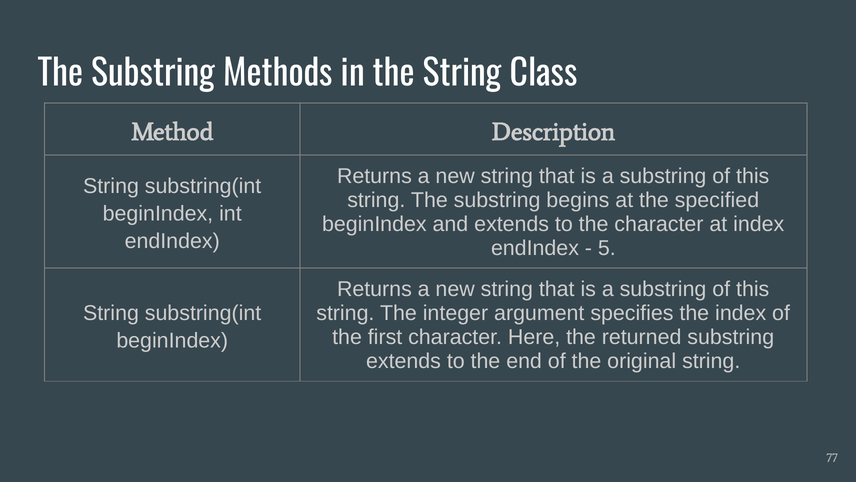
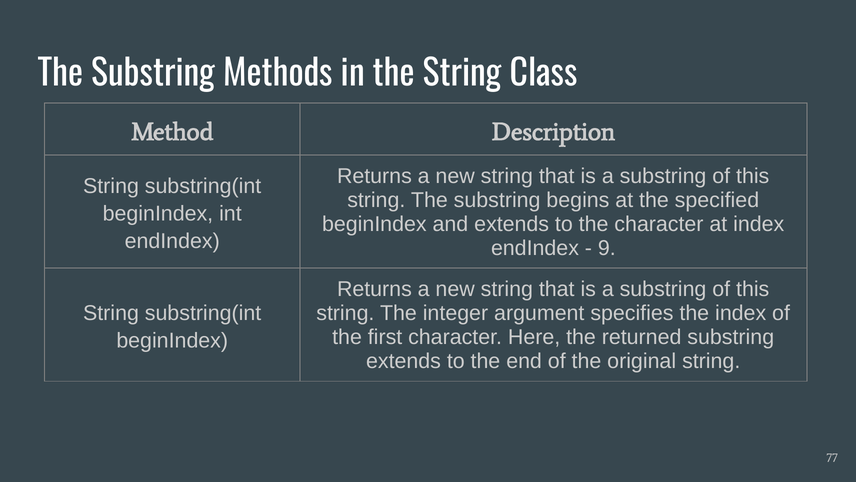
5: 5 -> 9 (607, 248)
